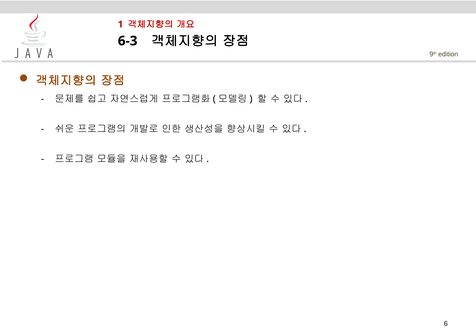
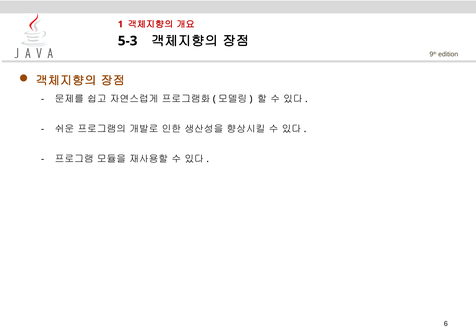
6-3: 6-3 -> 5-3 (128, 41)
